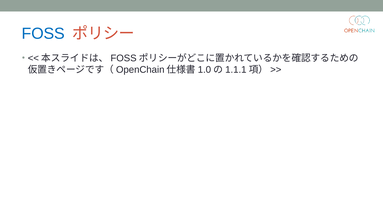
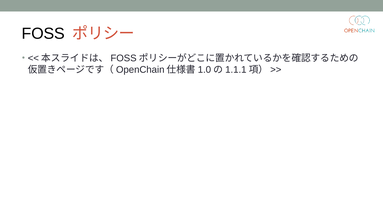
FOSS colour: blue -> black (43, 33)
